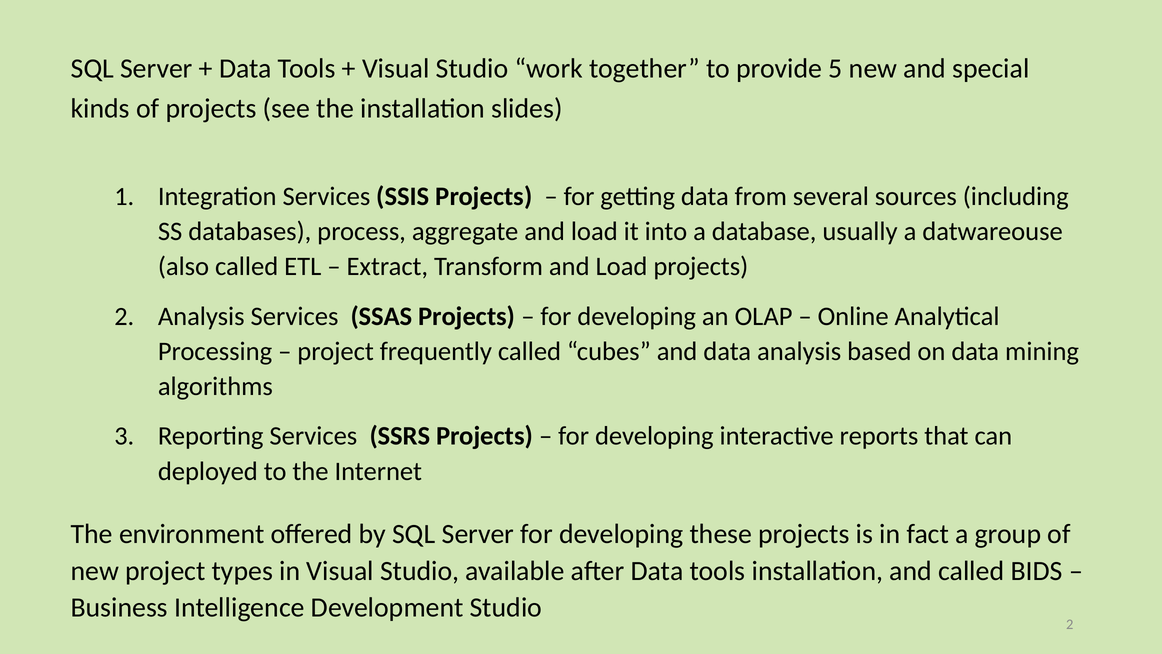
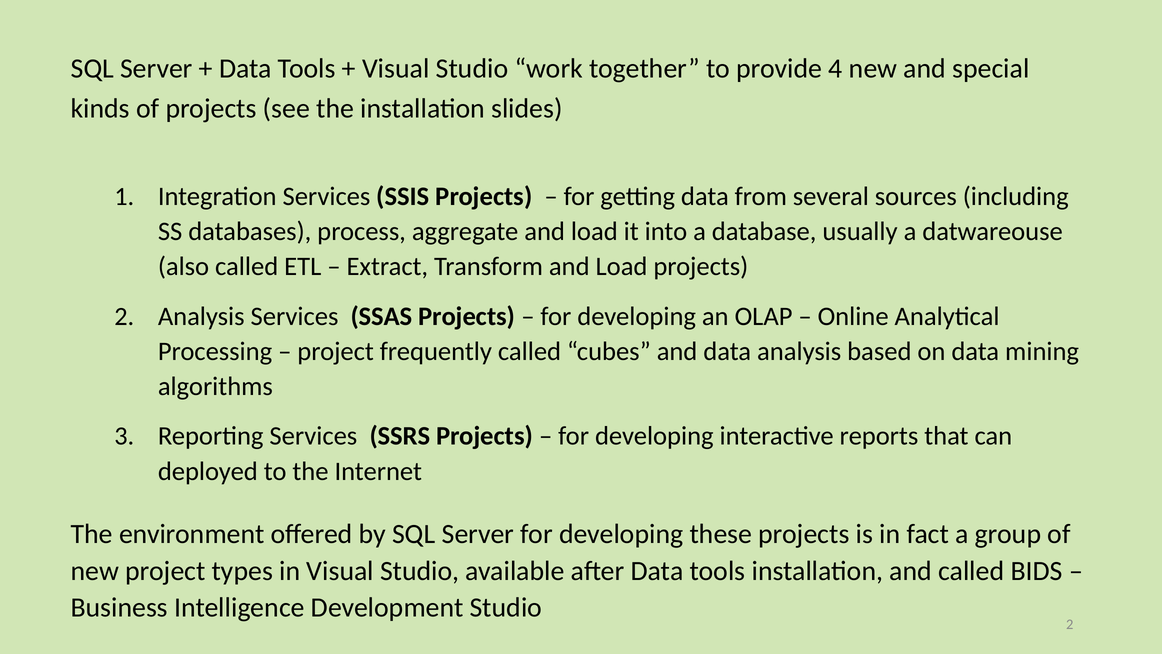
5: 5 -> 4 (835, 68)
